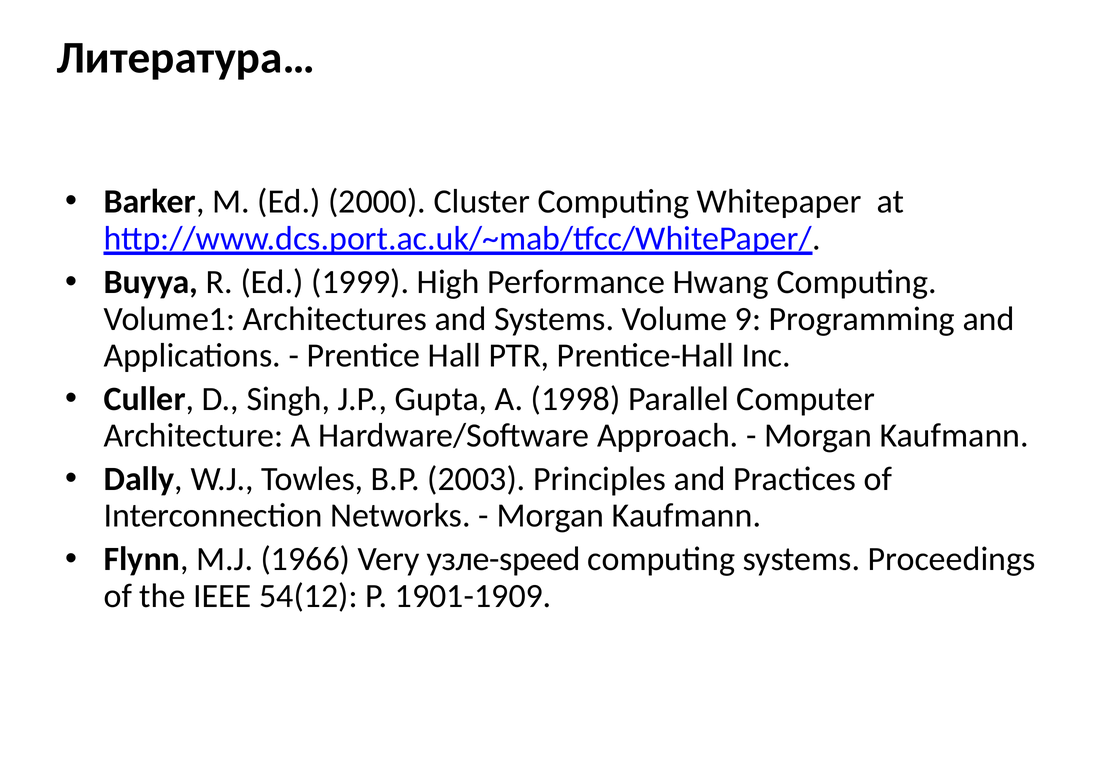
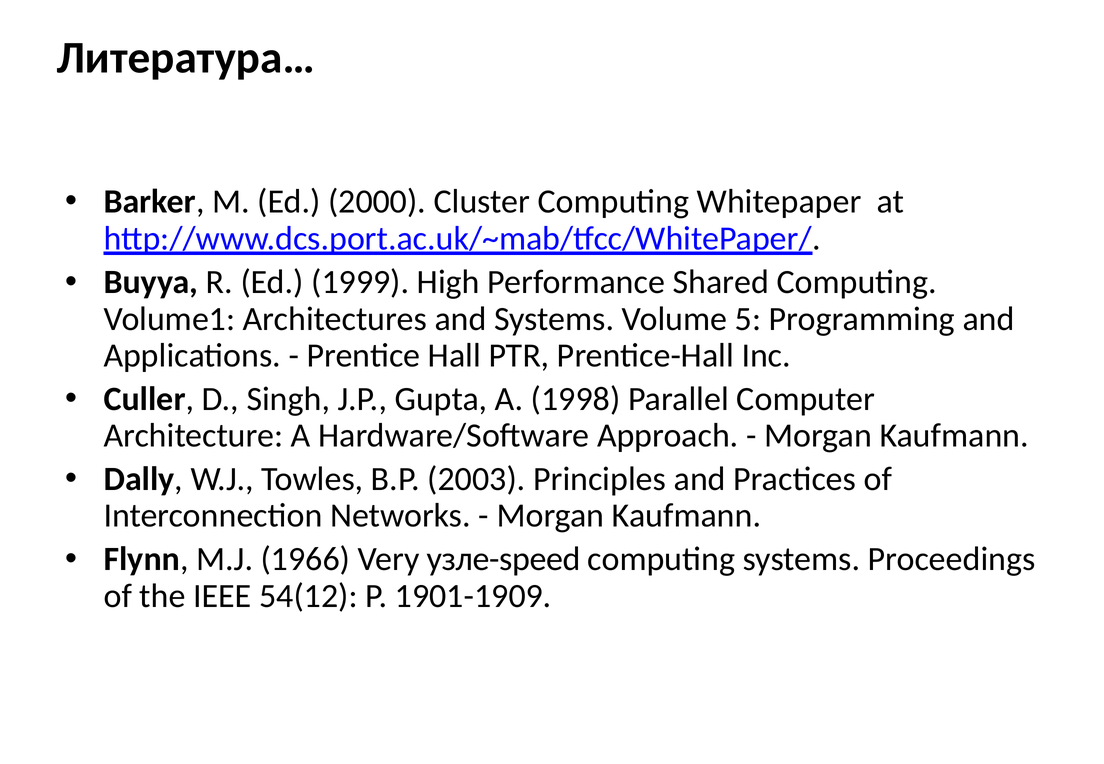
Hwang: Hwang -> Shared (721, 282)
9: 9 -> 5 (748, 319)
